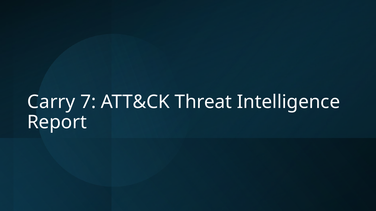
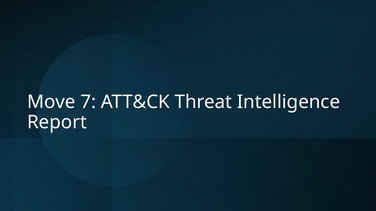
Carry: Carry -> Move (51, 102)
